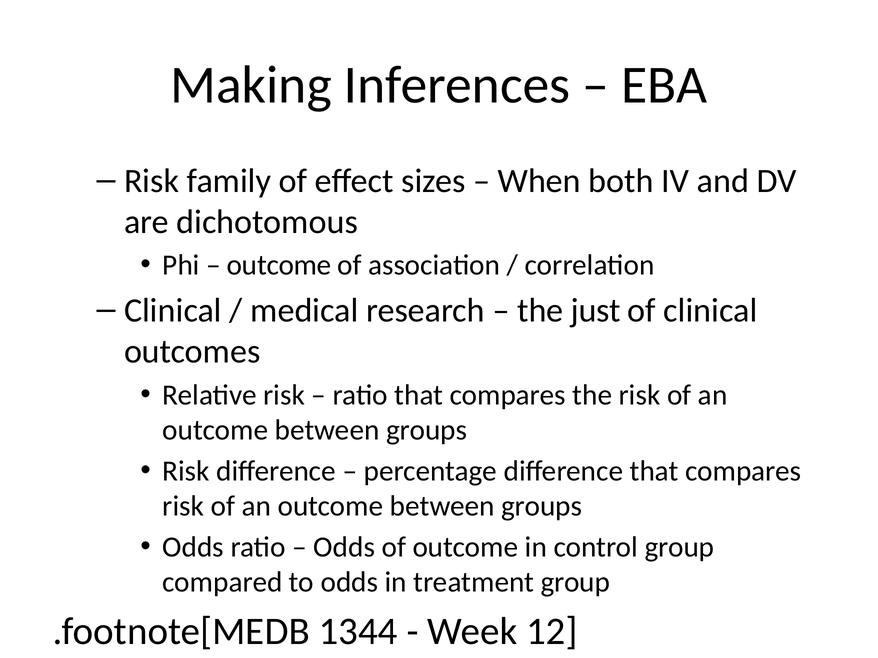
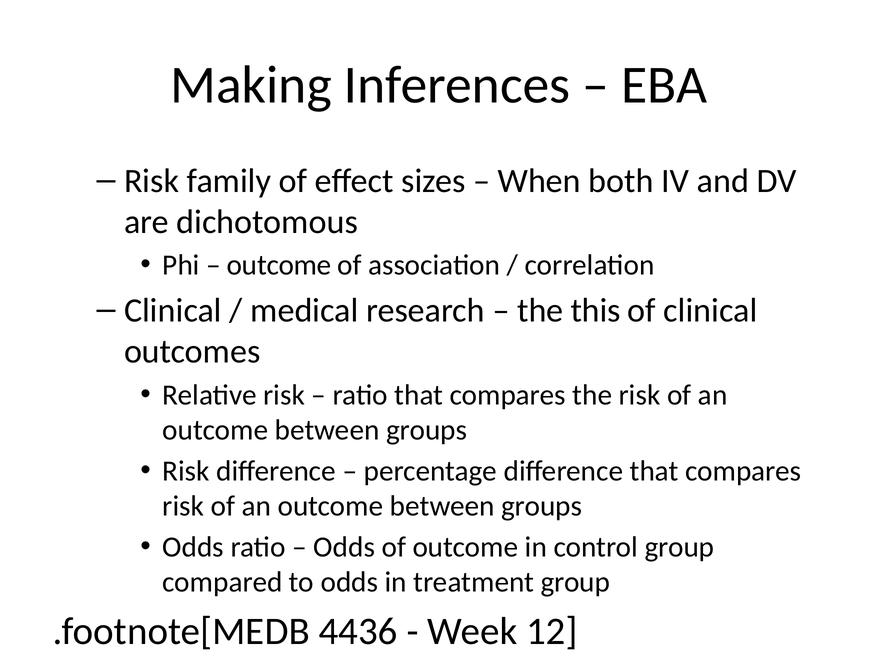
just: just -> this (596, 311)
1344: 1344 -> 4436 (358, 632)
